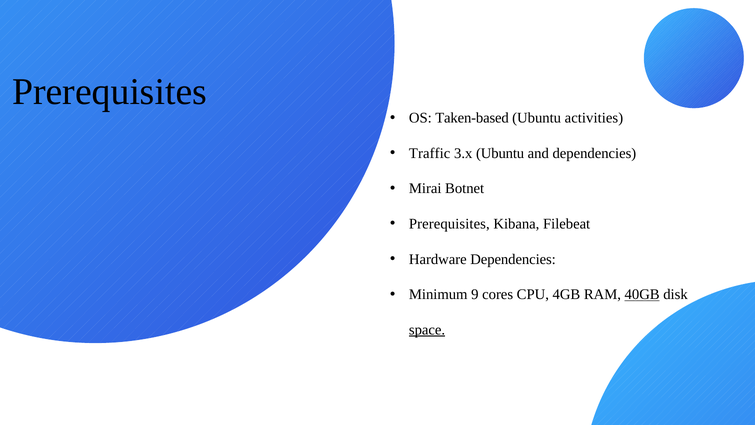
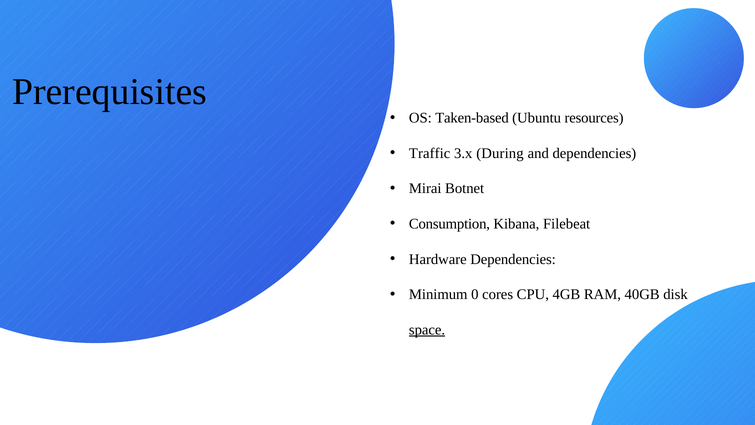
activities: activities -> resources (594, 118)
3.x Ubuntu: Ubuntu -> During (500, 153)
Prerequisites: Prerequisites -> Consumption (449, 224)
9: 9 -> 0 (475, 294)
40GB underline: present -> none (642, 294)
